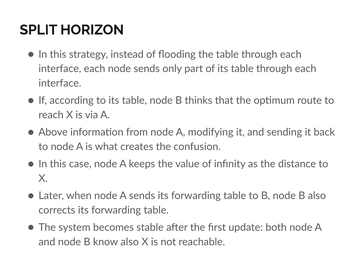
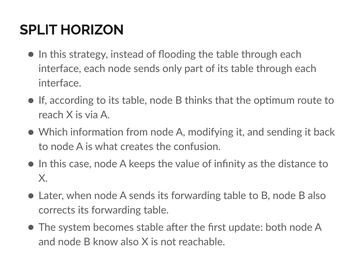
Above: Above -> Which (53, 132)
